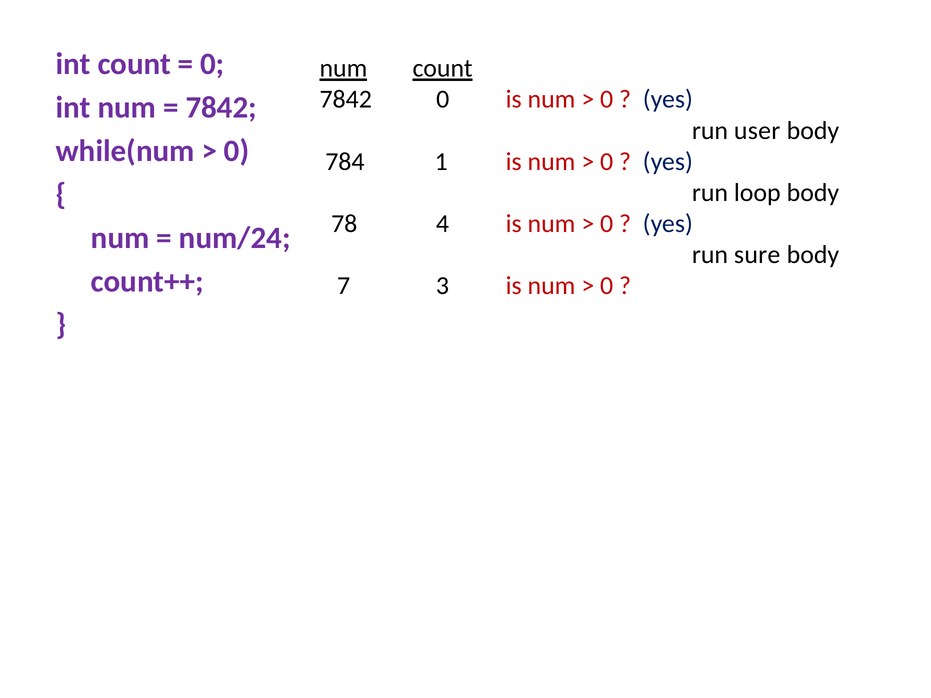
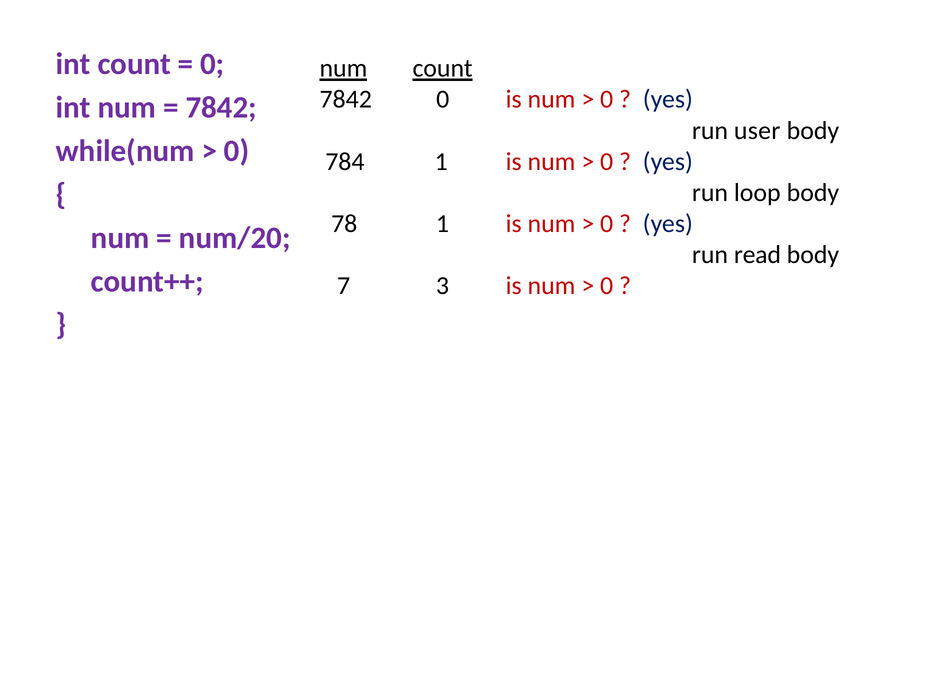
78 4: 4 -> 1 (443, 224)
num/24: num/24 -> num/20 (235, 238)
sure: sure -> read (757, 255)
